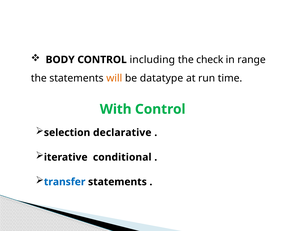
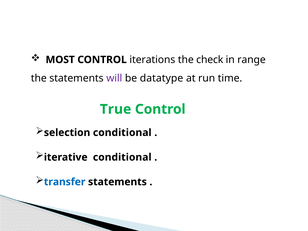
BODY: BODY -> MOST (60, 60)
including: including -> iterations (152, 60)
will colour: orange -> purple (114, 78)
With: With -> True (116, 109)
selection declarative: declarative -> conditional (122, 133)
